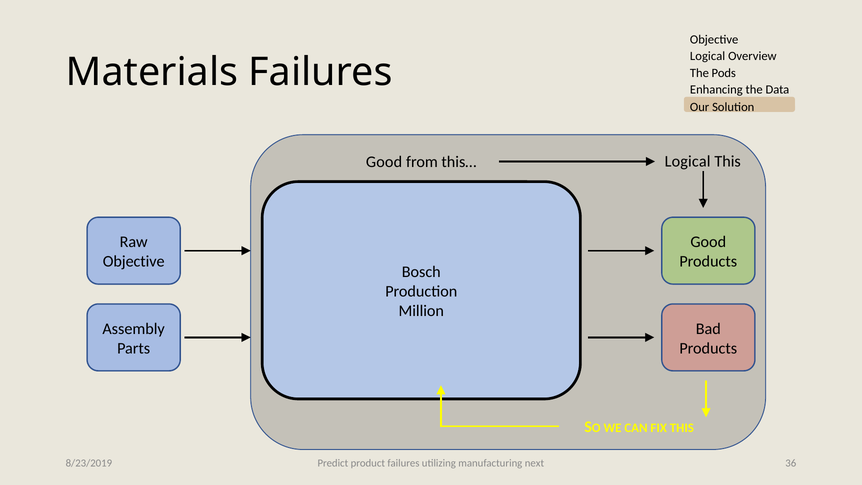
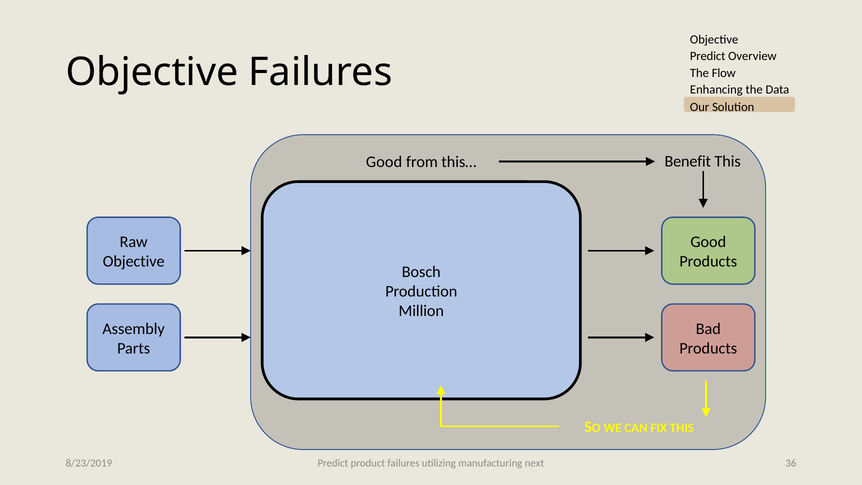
Logical: Logical -> Predict (708, 56)
Materials: Materials -> Objective (152, 72)
Pods: Pods -> Flow (724, 73)
this… Logical: Logical -> Benefit (688, 162)
